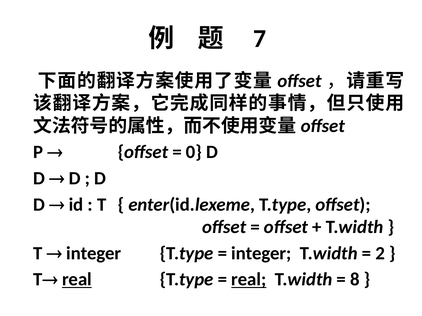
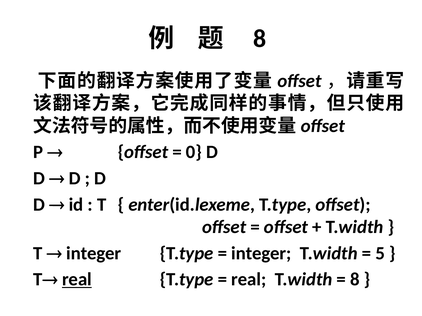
7: 7 -> 8 (260, 39)
2: 2 -> 5 (380, 254)
real underline: present -> none (249, 280)
